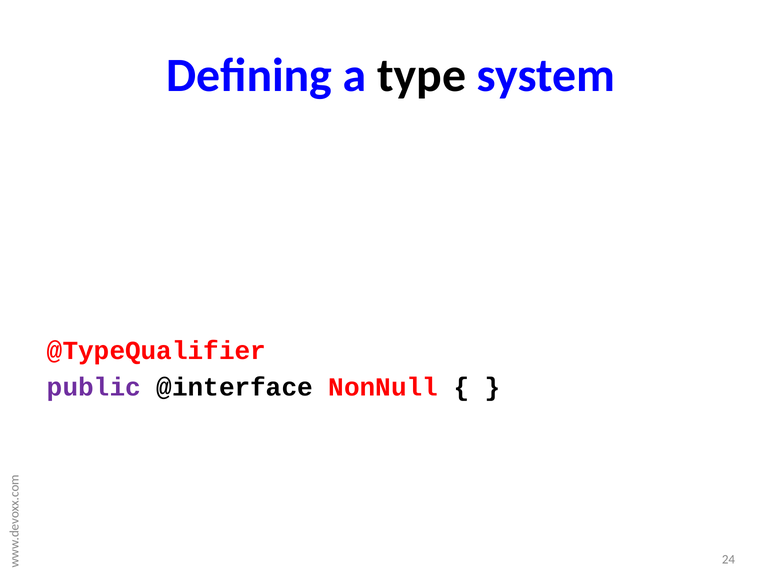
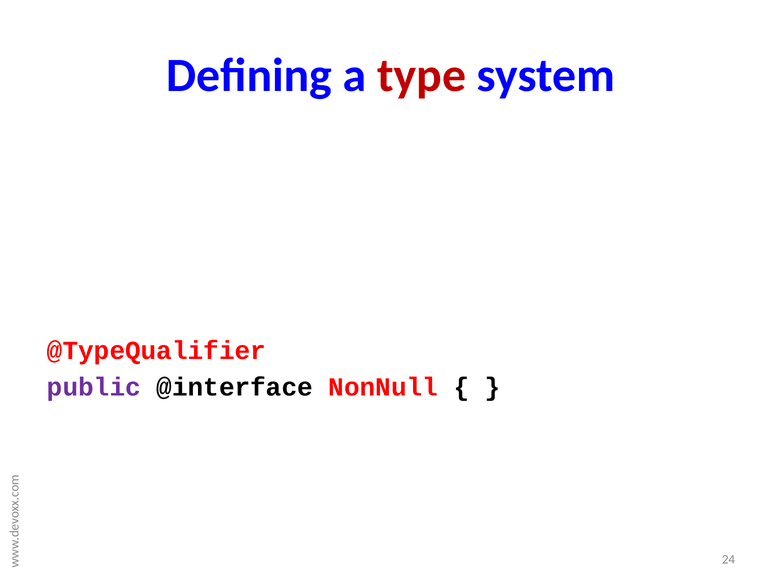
type colour: black -> red (422, 76)
